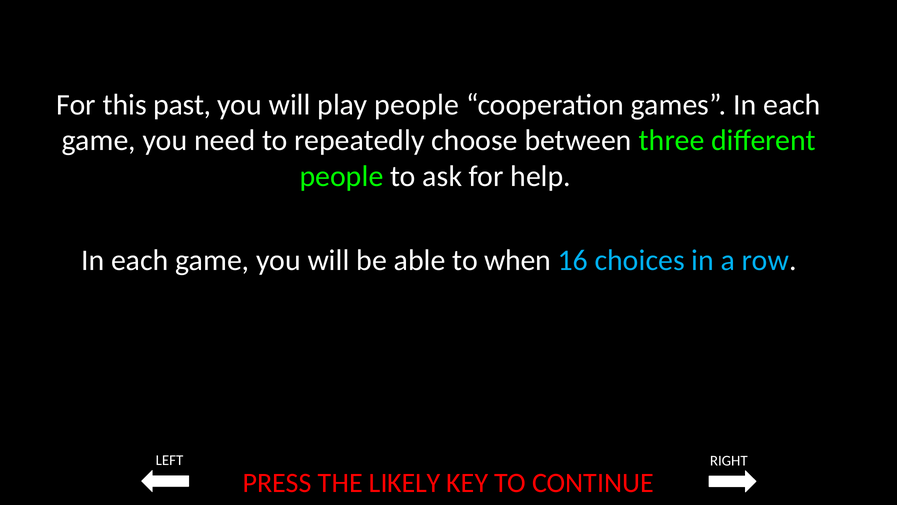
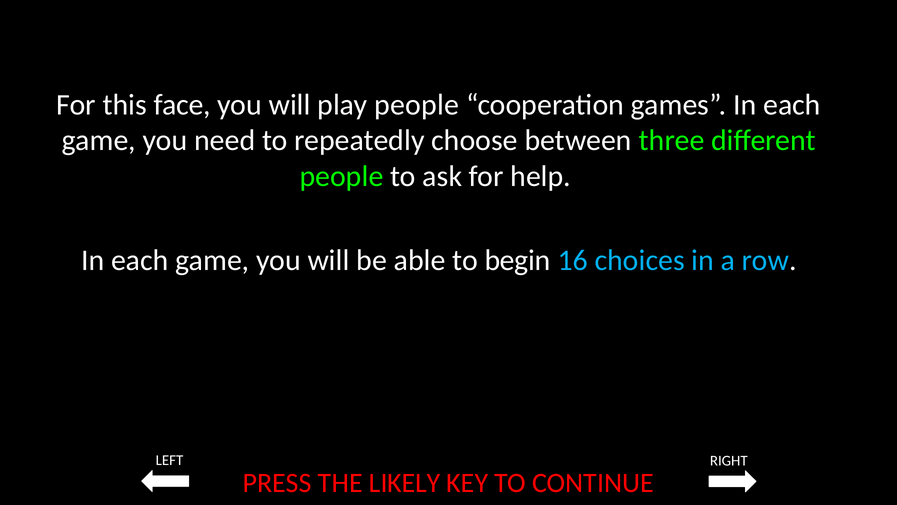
past: past -> face (182, 105)
when: when -> begin (518, 260)
